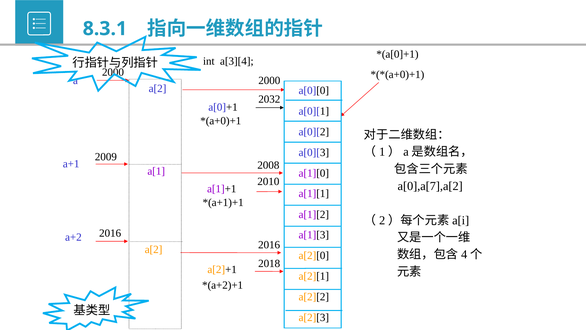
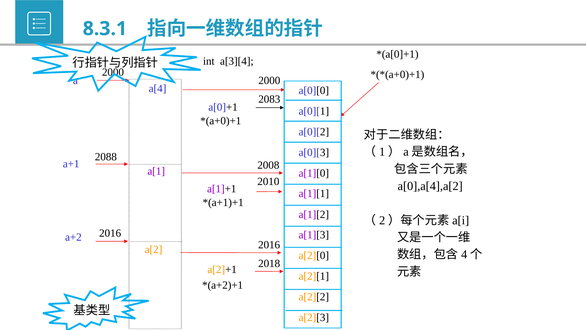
a[2: a[2 -> a[4 (158, 88)
2032: 2032 -> 2083 (269, 99)
2009: 2009 -> 2088 (106, 157)
a[0],a[7],a[2: a[0],a[7],a[2 -> a[0],a[4],a[2 (430, 186)
